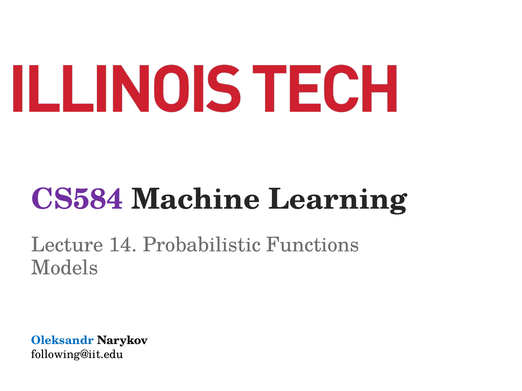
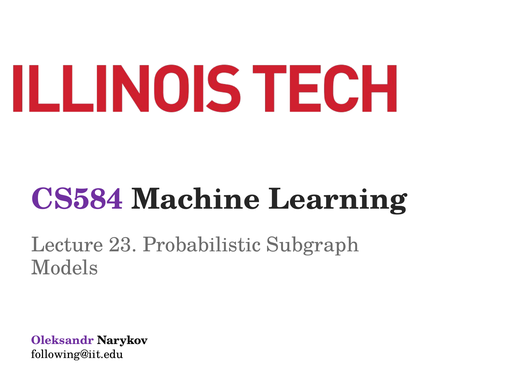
14: 14 -> 23 (123, 245)
Functions: Functions -> Subgraph (313, 245)
Oleksandr colour: blue -> purple (62, 341)
